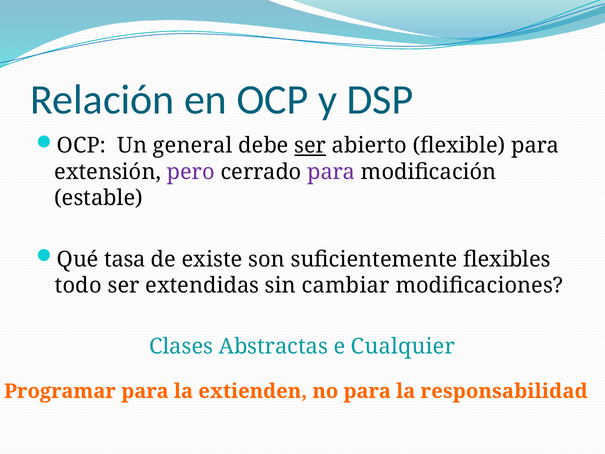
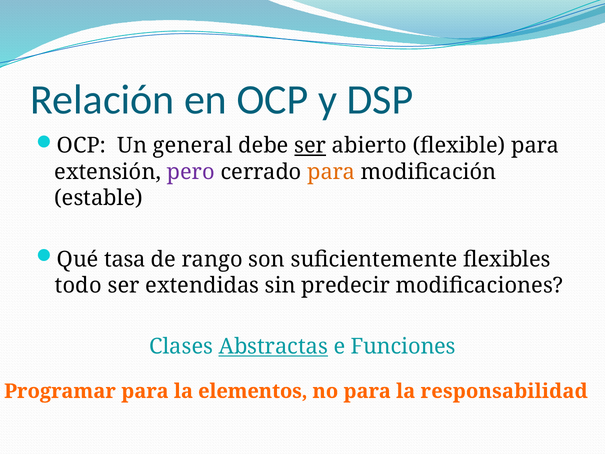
para colour: purple -> orange (331, 172)
existe: existe -> rango (212, 259)
cambiar: cambiar -> predecir (346, 285)
Abstractas underline: none -> present (273, 347)
Cualquier: Cualquier -> Funciones (403, 347)
extienden: extienden -> elementos (253, 391)
